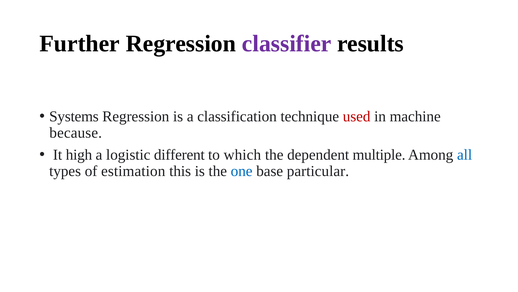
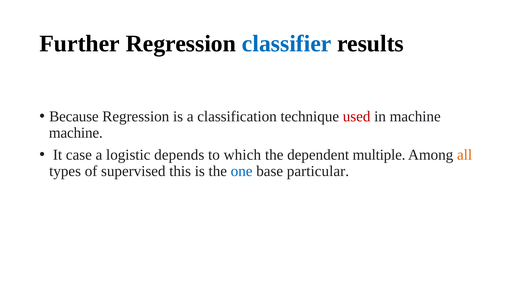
classifier colour: purple -> blue (287, 44)
Systems: Systems -> Because (74, 116)
because: because -> machine (76, 133)
high: high -> case (79, 154)
different: different -> depends (179, 154)
all colour: blue -> orange (465, 154)
estimation: estimation -> supervised (133, 171)
